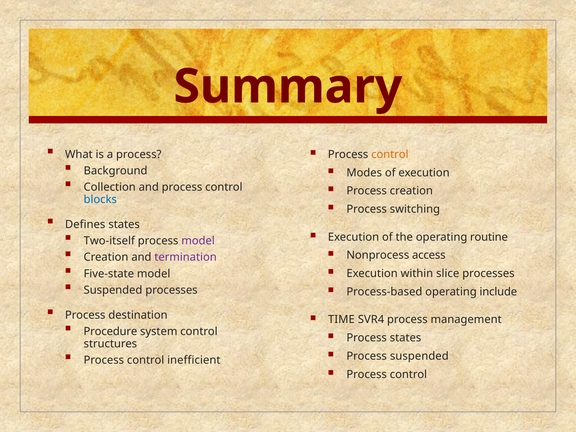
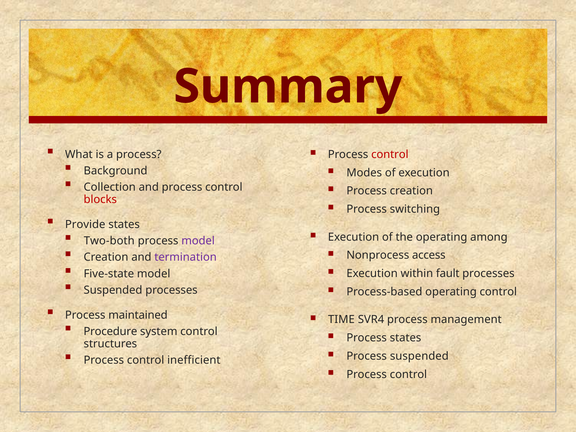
control colour: orange -> red (390, 154)
blocks colour: blue -> red (100, 199)
Defines: Defines -> Provide (85, 224)
routine: routine -> among (489, 237)
Two-itself: Two-itself -> Two-both (109, 241)
slice: slice -> fault (448, 274)
operating include: include -> control (498, 292)
destination: destination -> maintained (138, 315)
